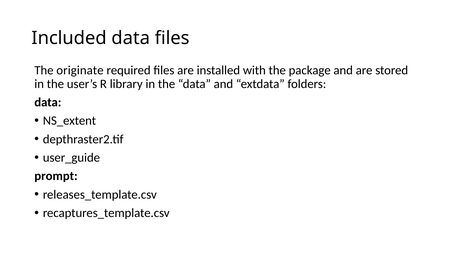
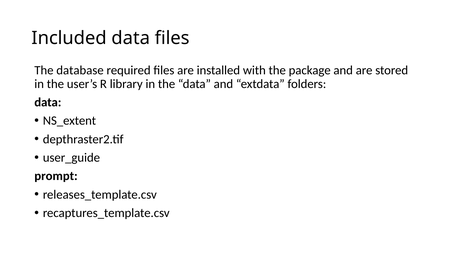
originate: originate -> database (80, 70)
